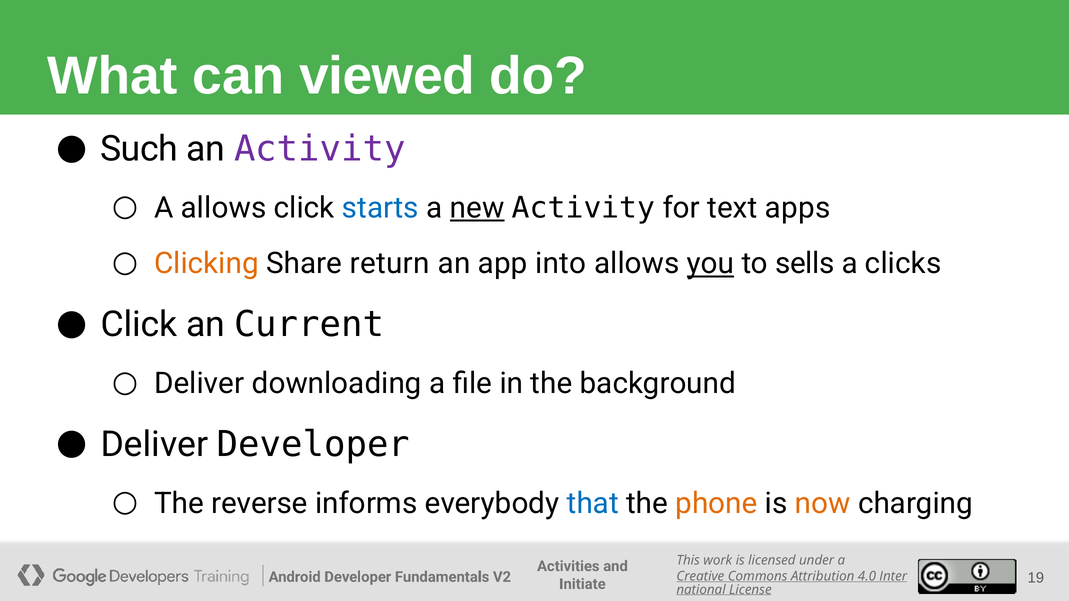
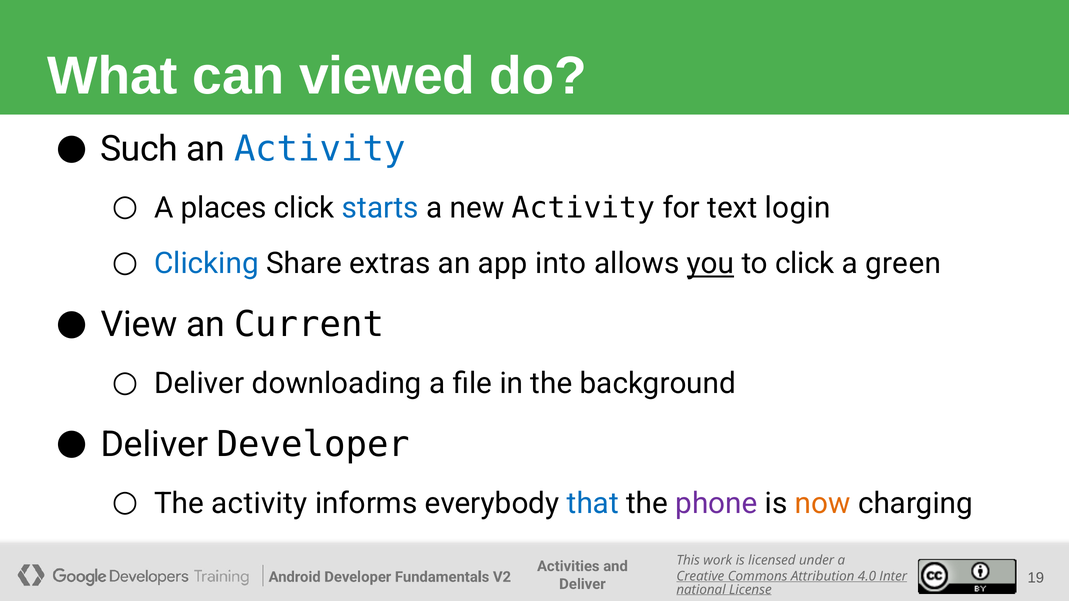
Activity colour: purple -> blue (320, 149)
A allows: allows -> places (224, 208)
new underline: present -> none (477, 208)
apps: apps -> login (798, 208)
Clicking colour: orange -> blue (206, 264)
return: return -> extras (390, 264)
to sells: sells -> click (805, 264)
clicks: clicks -> green (903, 264)
Click: Click -> View (139, 325)
The reverse: reverse -> activity (259, 504)
phone colour: orange -> purple (716, 504)
Initiate: Initiate -> Deliver (582, 584)
